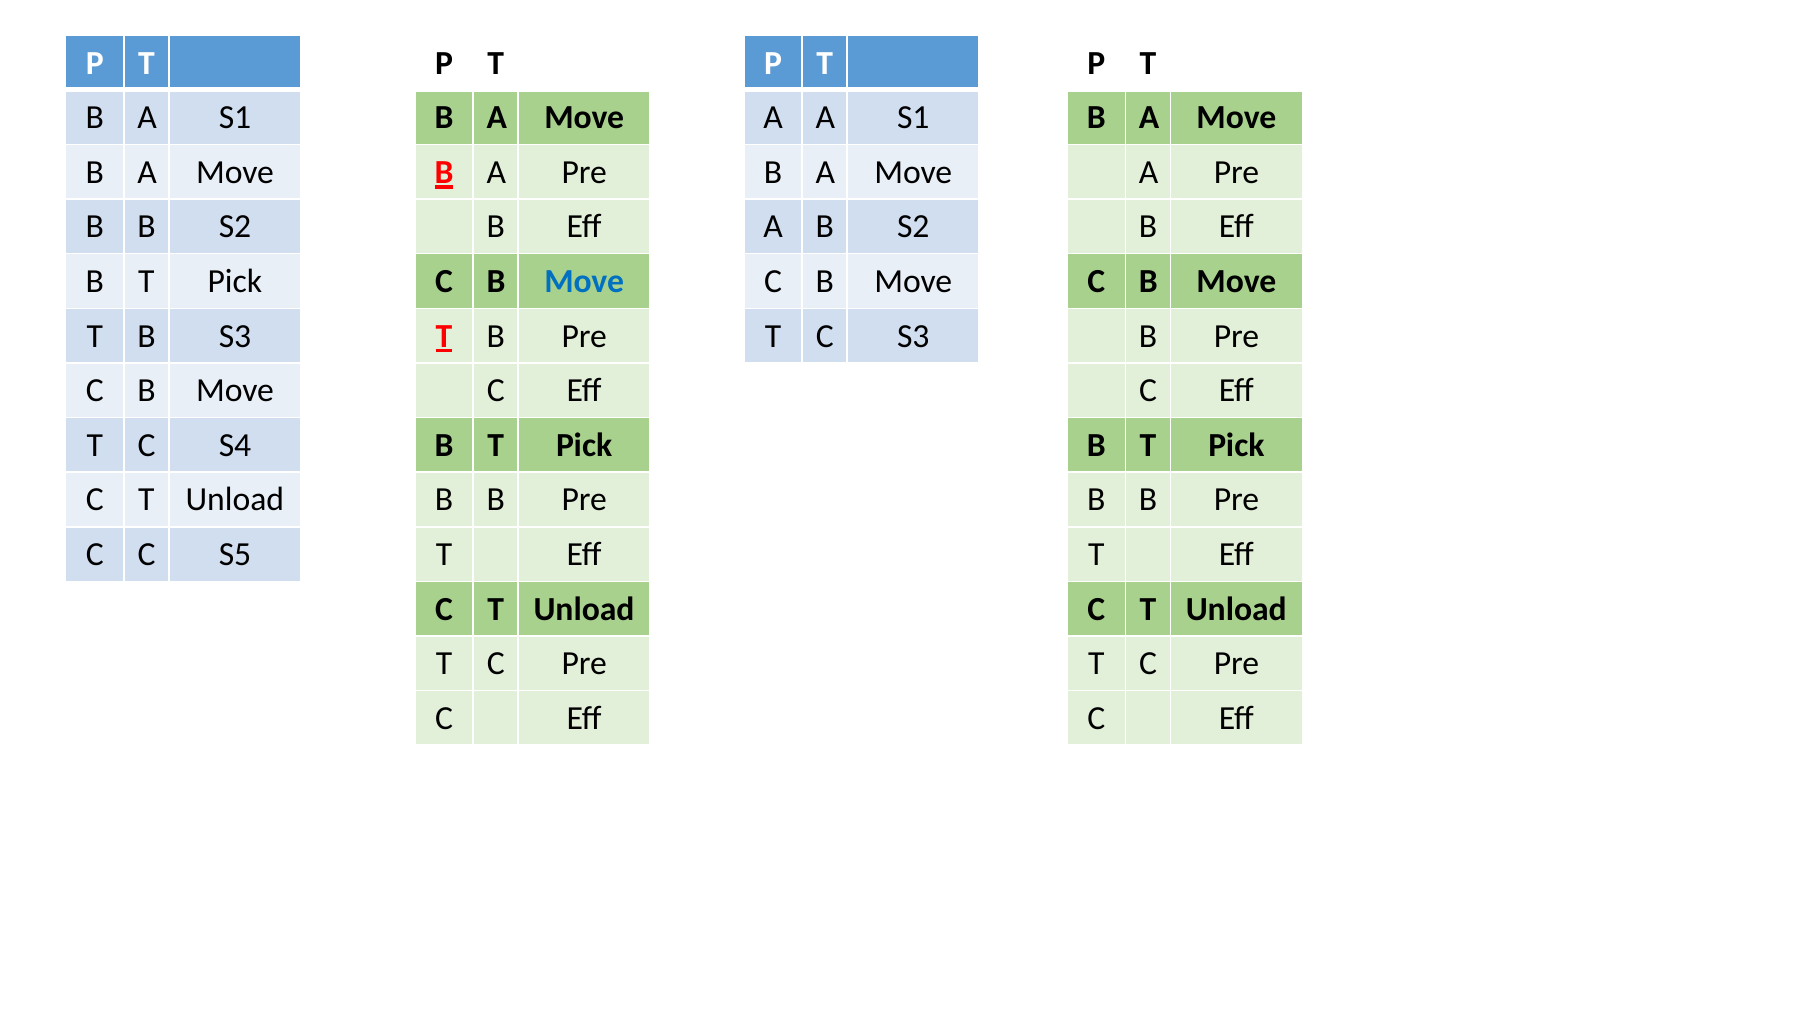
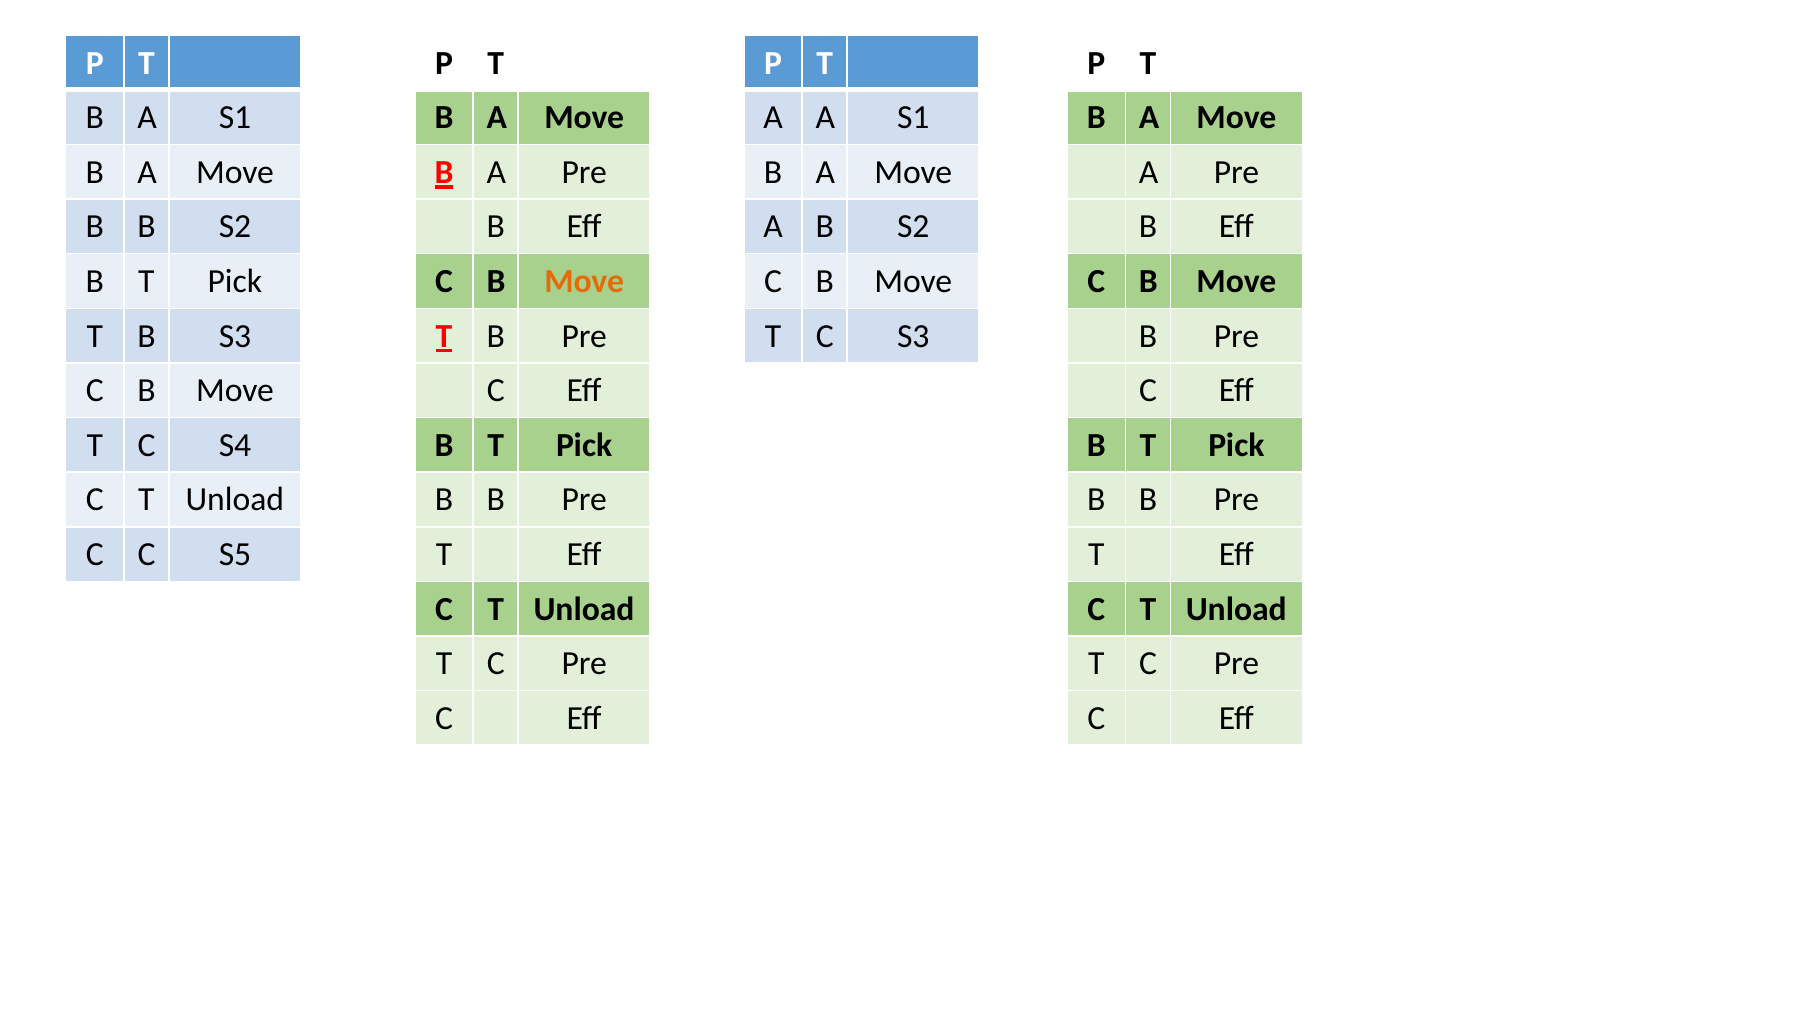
Move colour: blue -> orange (584, 281)
